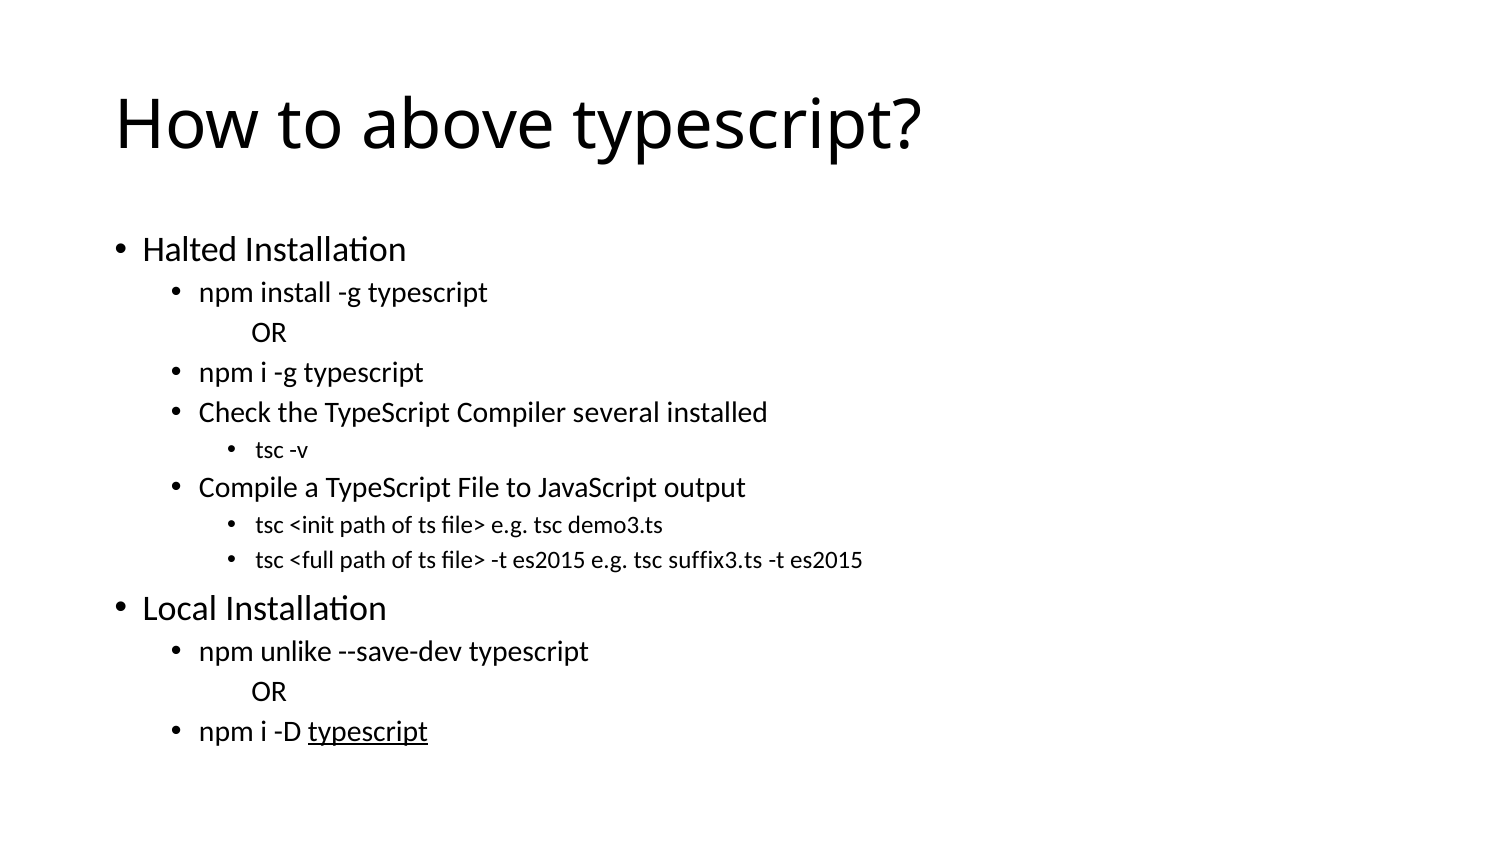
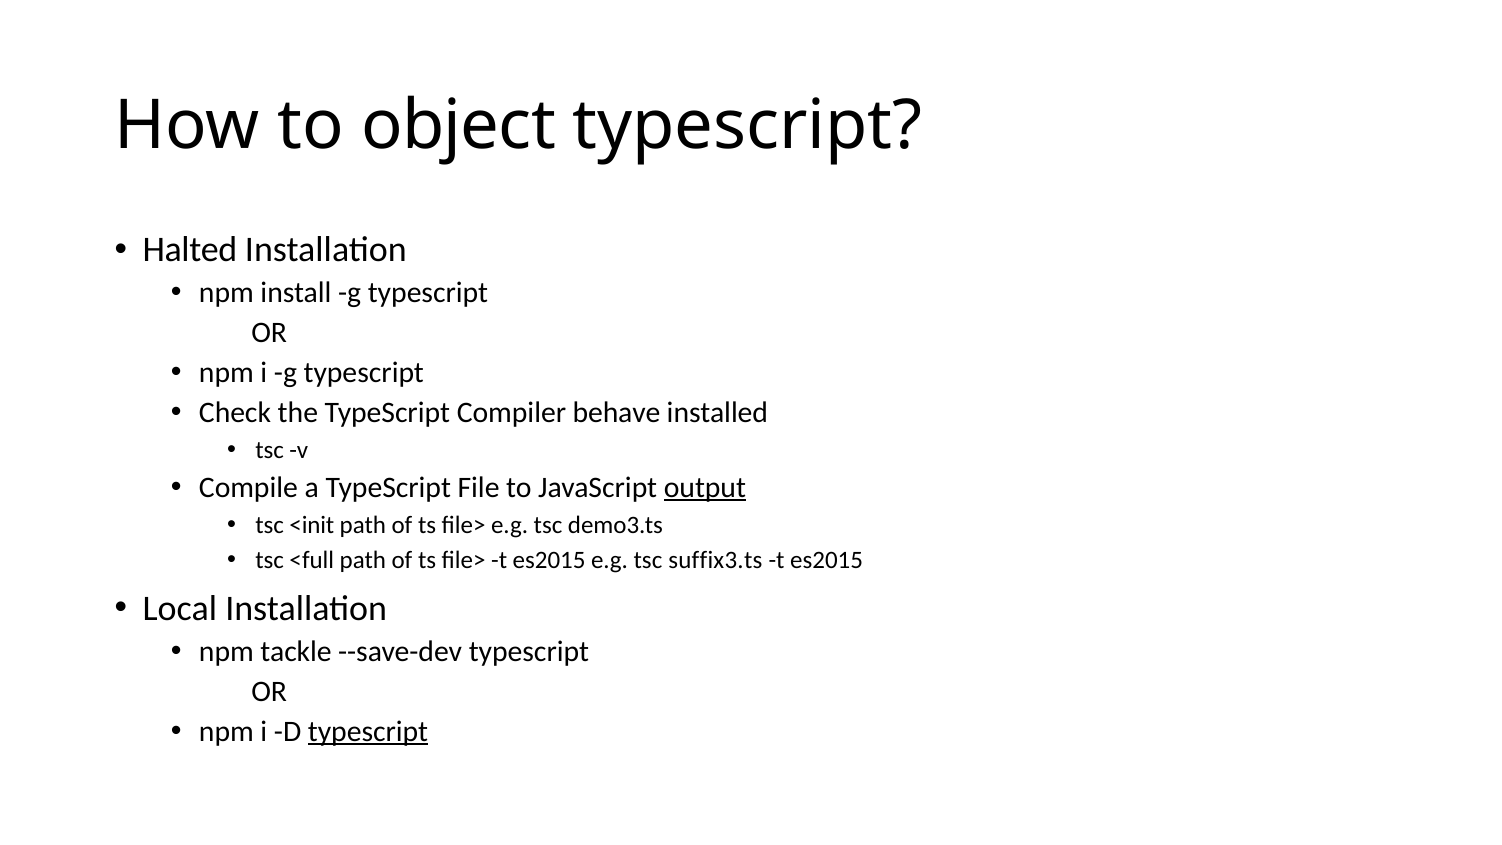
above: above -> object (459, 126)
several: several -> behave (617, 413)
output underline: none -> present (705, 488)
unlike: unlike -> tackle (296, 652)
